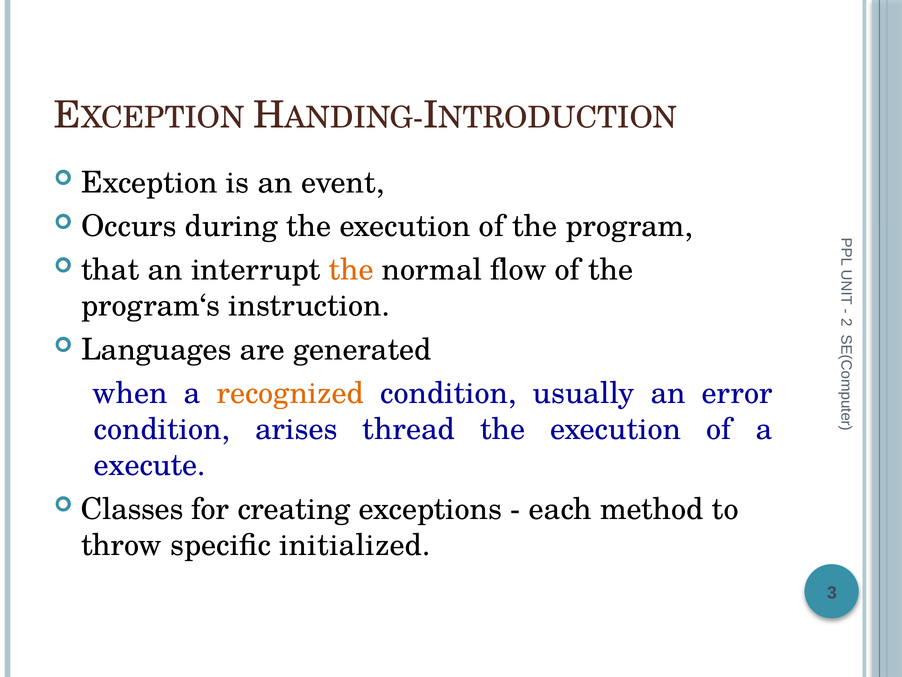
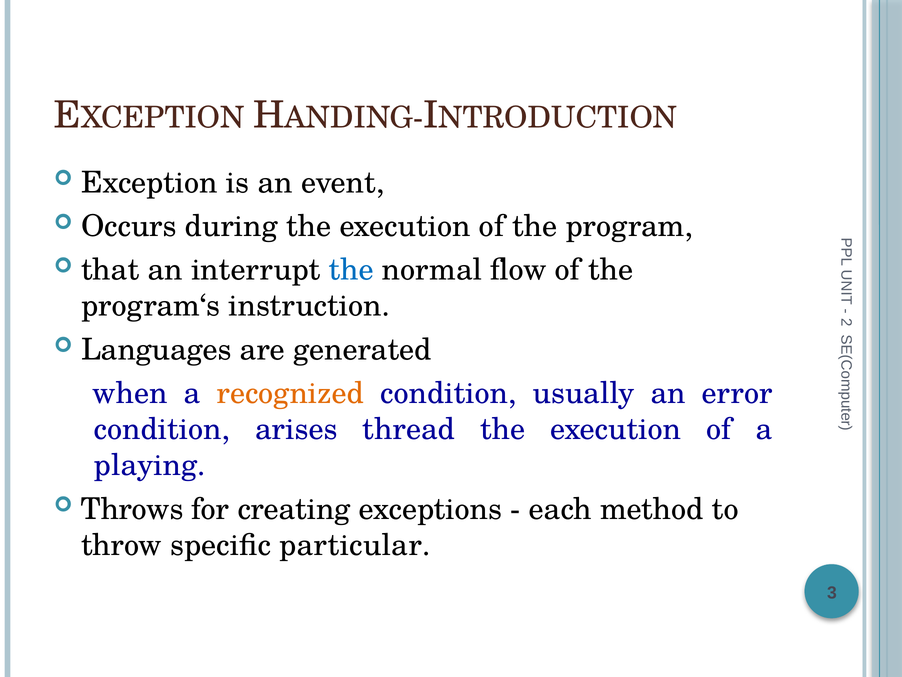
the colour: orange -> blue (351, 270)
execute: execute -> playing (150, 465)
Classes: Classes -> Throws (132, 509)
initialized: initialized -> particular (355, 545)
